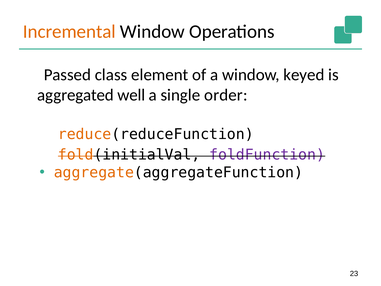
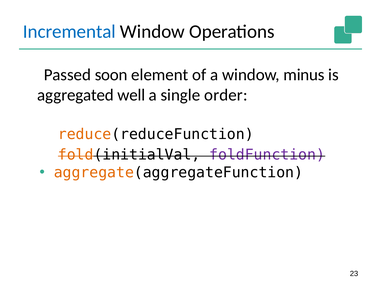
Incremental colour: orange -> blue (69, 31)
class: class -> soon (111, 75)
keyed: keyed -> minus (304, 75)
